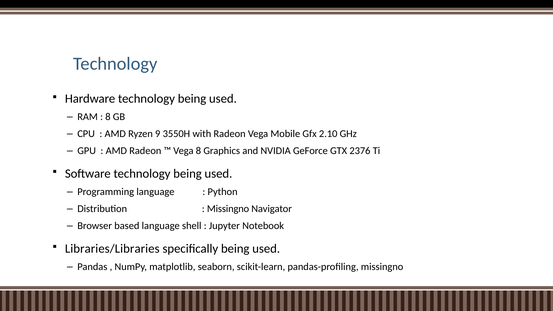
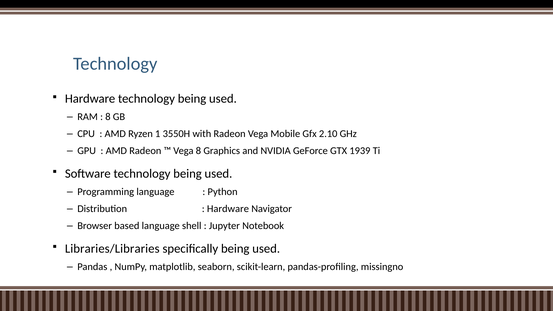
9: 9 -> 1 (158, 134)
2376: 2376 -> 1939 (360, 151)
Missingno: Missingno -> Hardware (228, 209)
